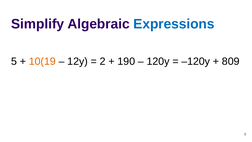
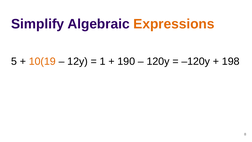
Expressions colour: blue -> orange (174, 24)
2: 2 -> 1 (103, 61)
809: 809 -> 198 (231, 61)
